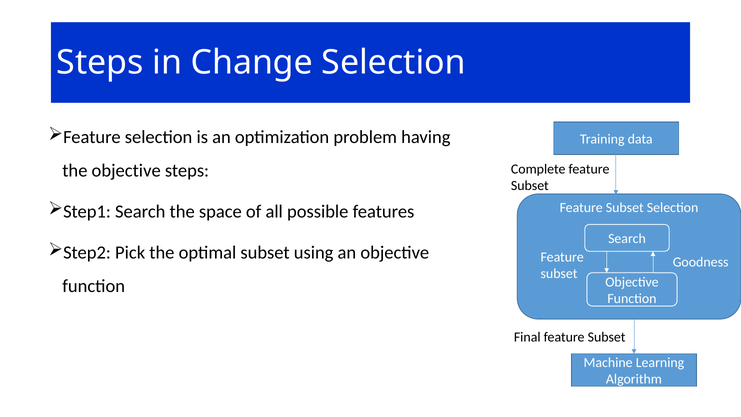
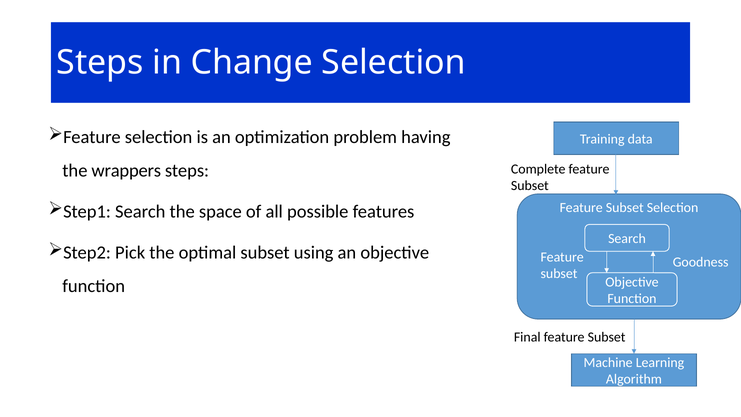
the objective: objective -> wrappers (126, 171)
